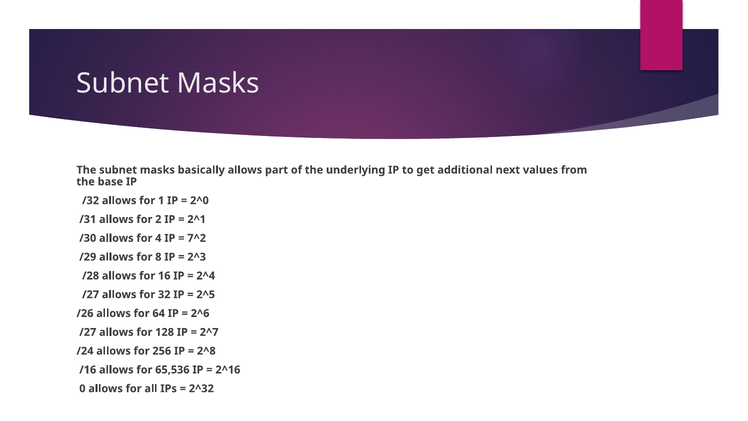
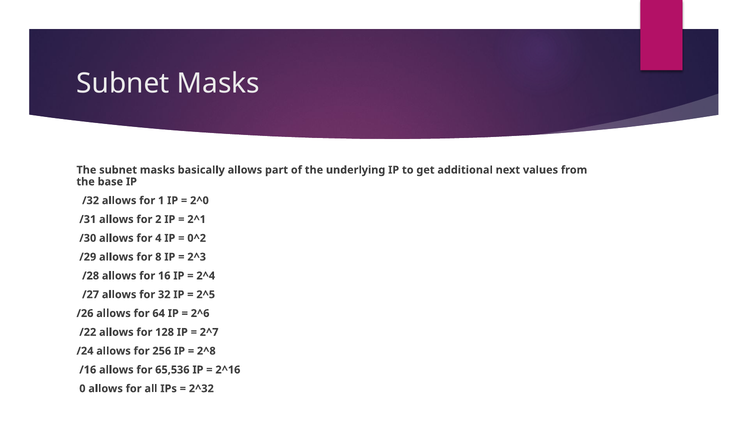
7^2: 7^2 -> 0^2 (197, 238)
/27: /27 -> /22 (88, 332)
